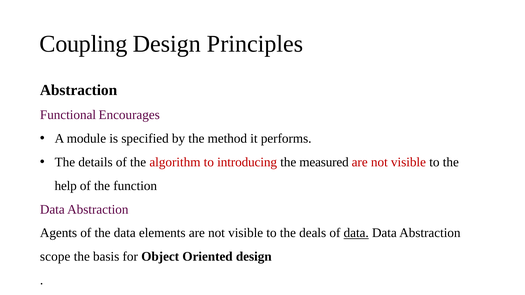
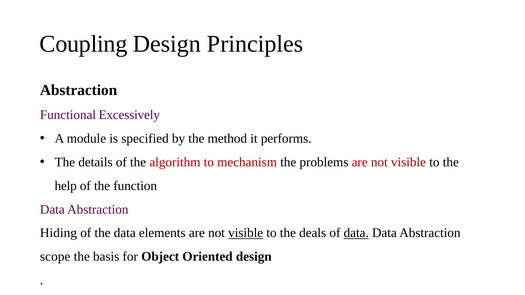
Encourages: Encourages -> Excessively (129, 115)
introducing: introducing -> mechanism (247, 162)
measured: measured -> problems (324, 162)
Agents: Agents -> Hiding (58, 233)
visible underline: none -> present (246, 233)
